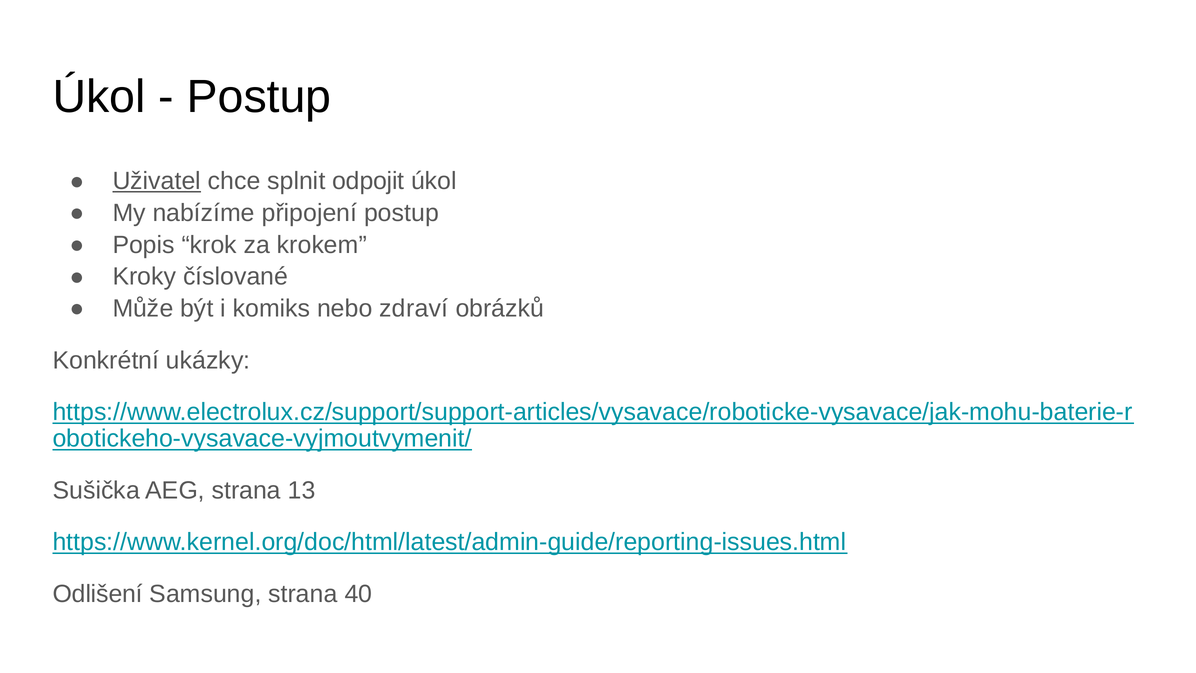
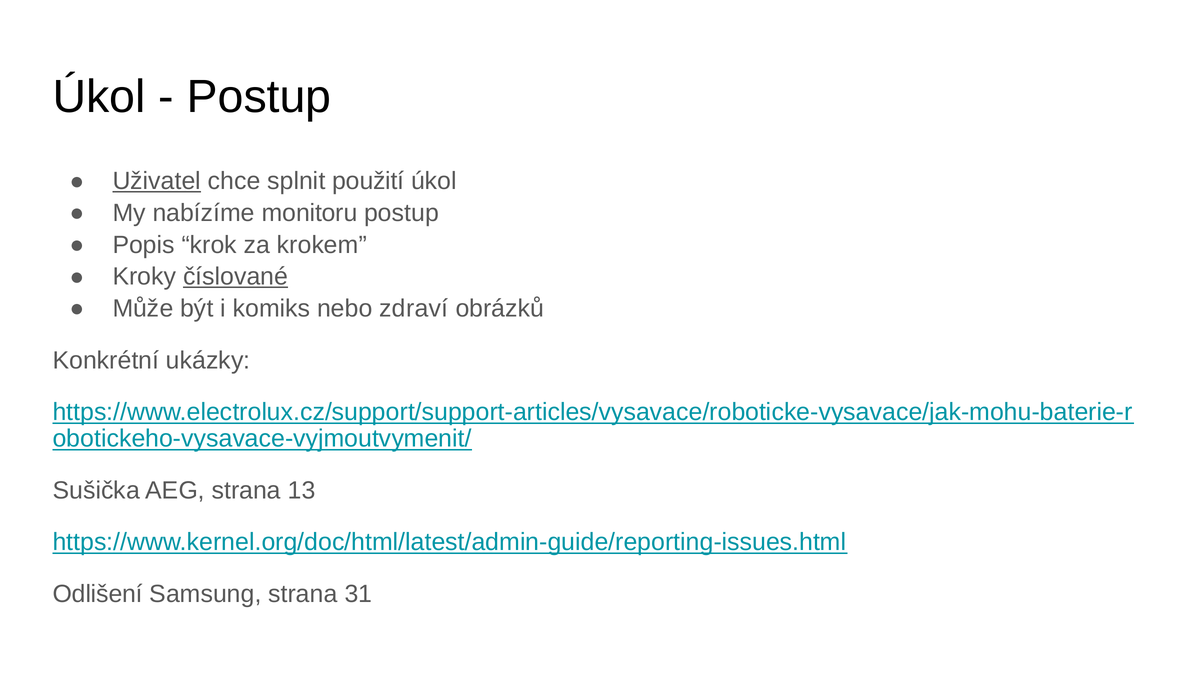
odpojit: odpojit -> použití (368, 181)
připojení: připojení -> monitoru (310, 213)
číslované underline: none -> present (236, 277)
40: 40 -> 31 (358, 594)
